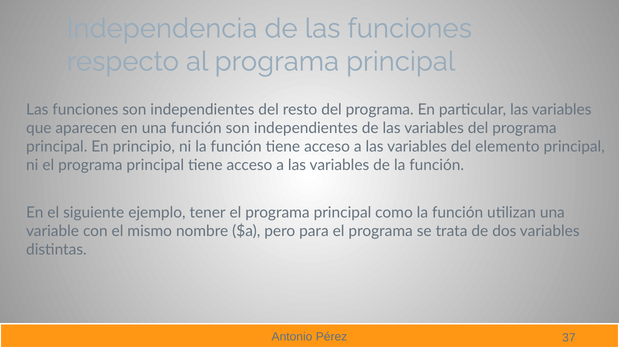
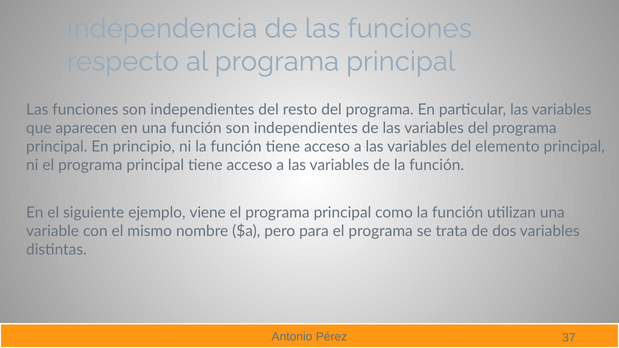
tener: tener -> viene (208, 213)
